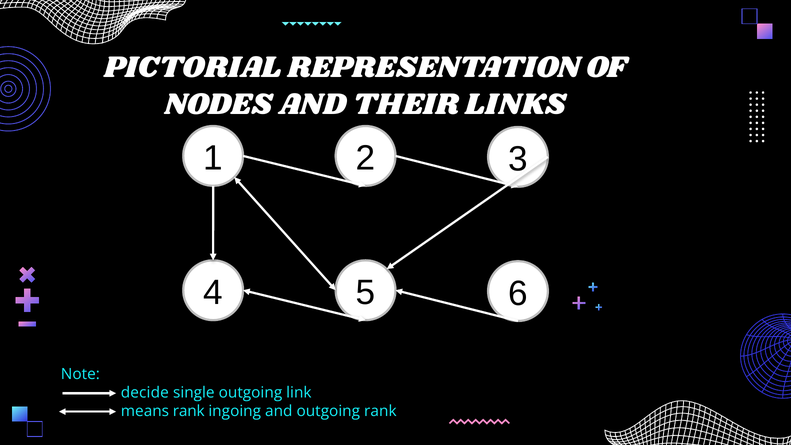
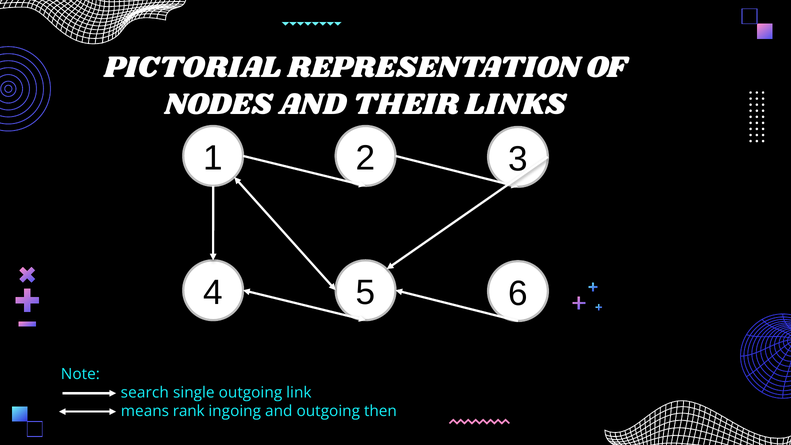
decide: decide -> search (145, 393)
outgoing rank: rank -> then (380, 411)
